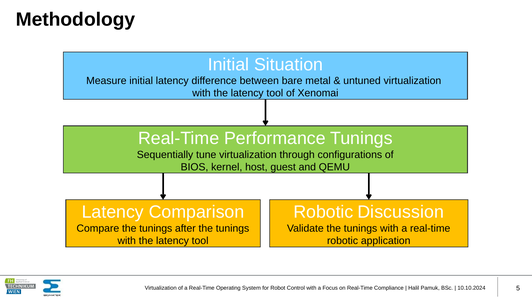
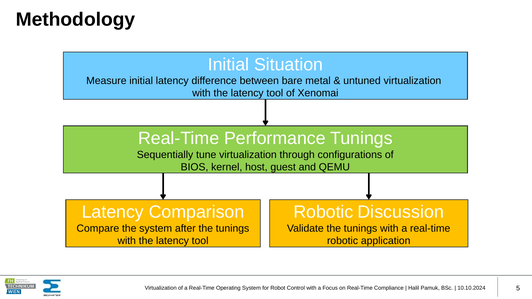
Compare the tunings: tunings -> system (156, 229)
